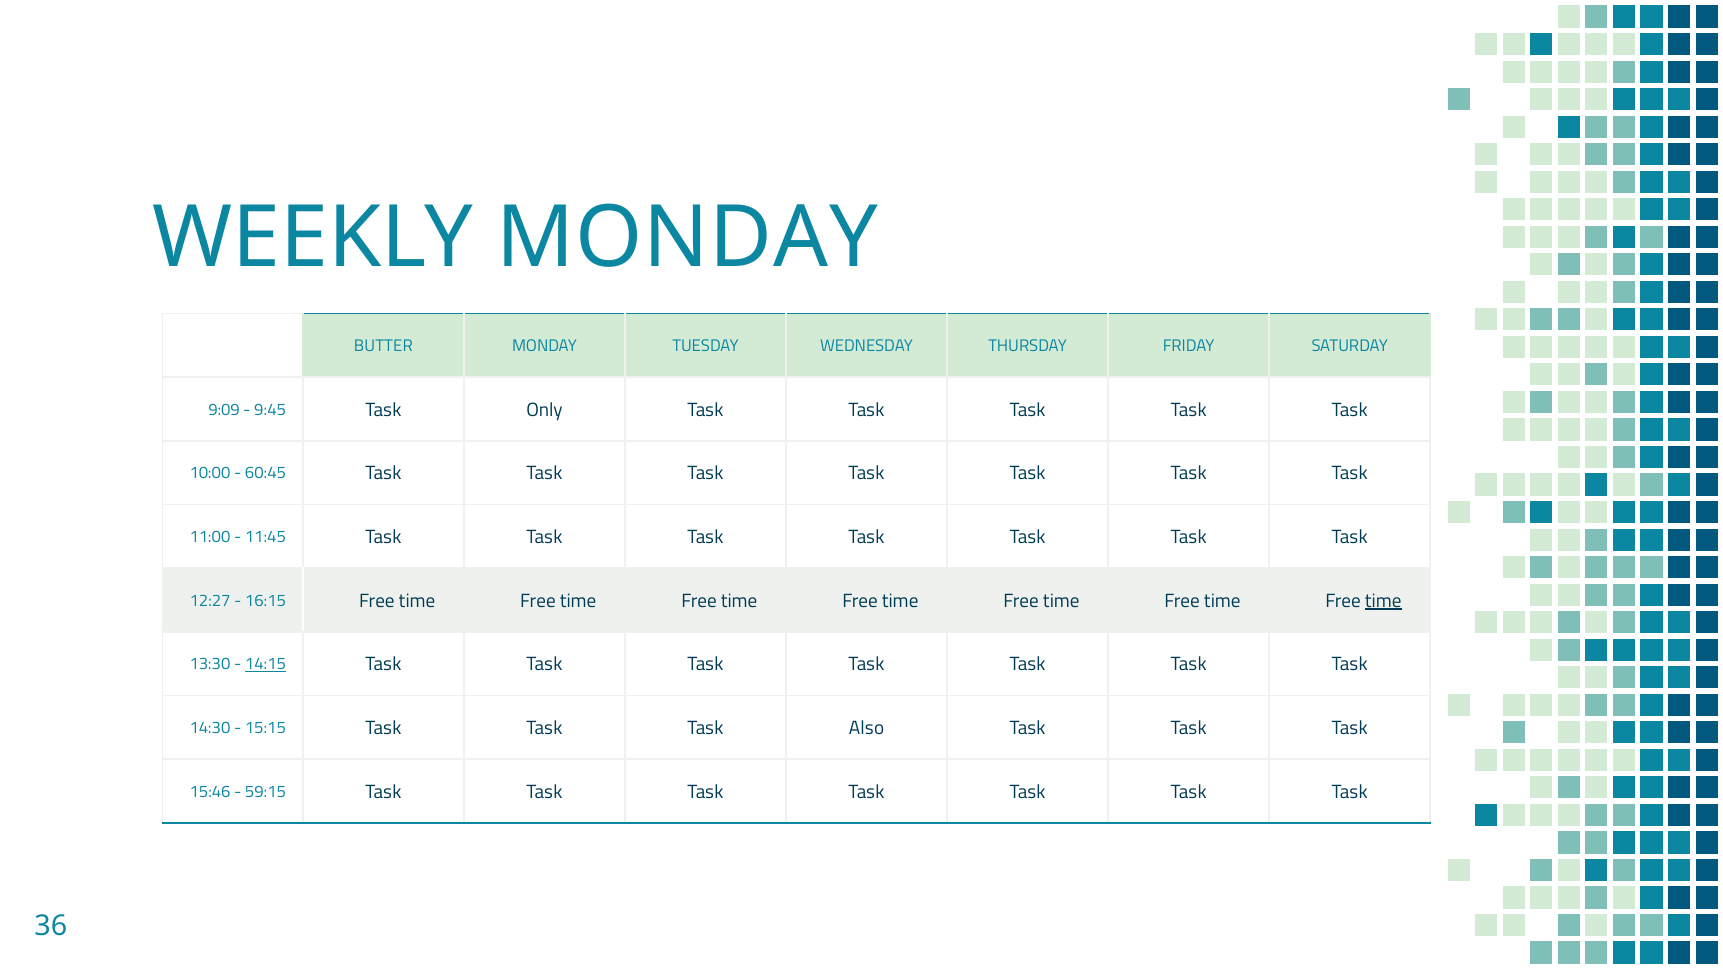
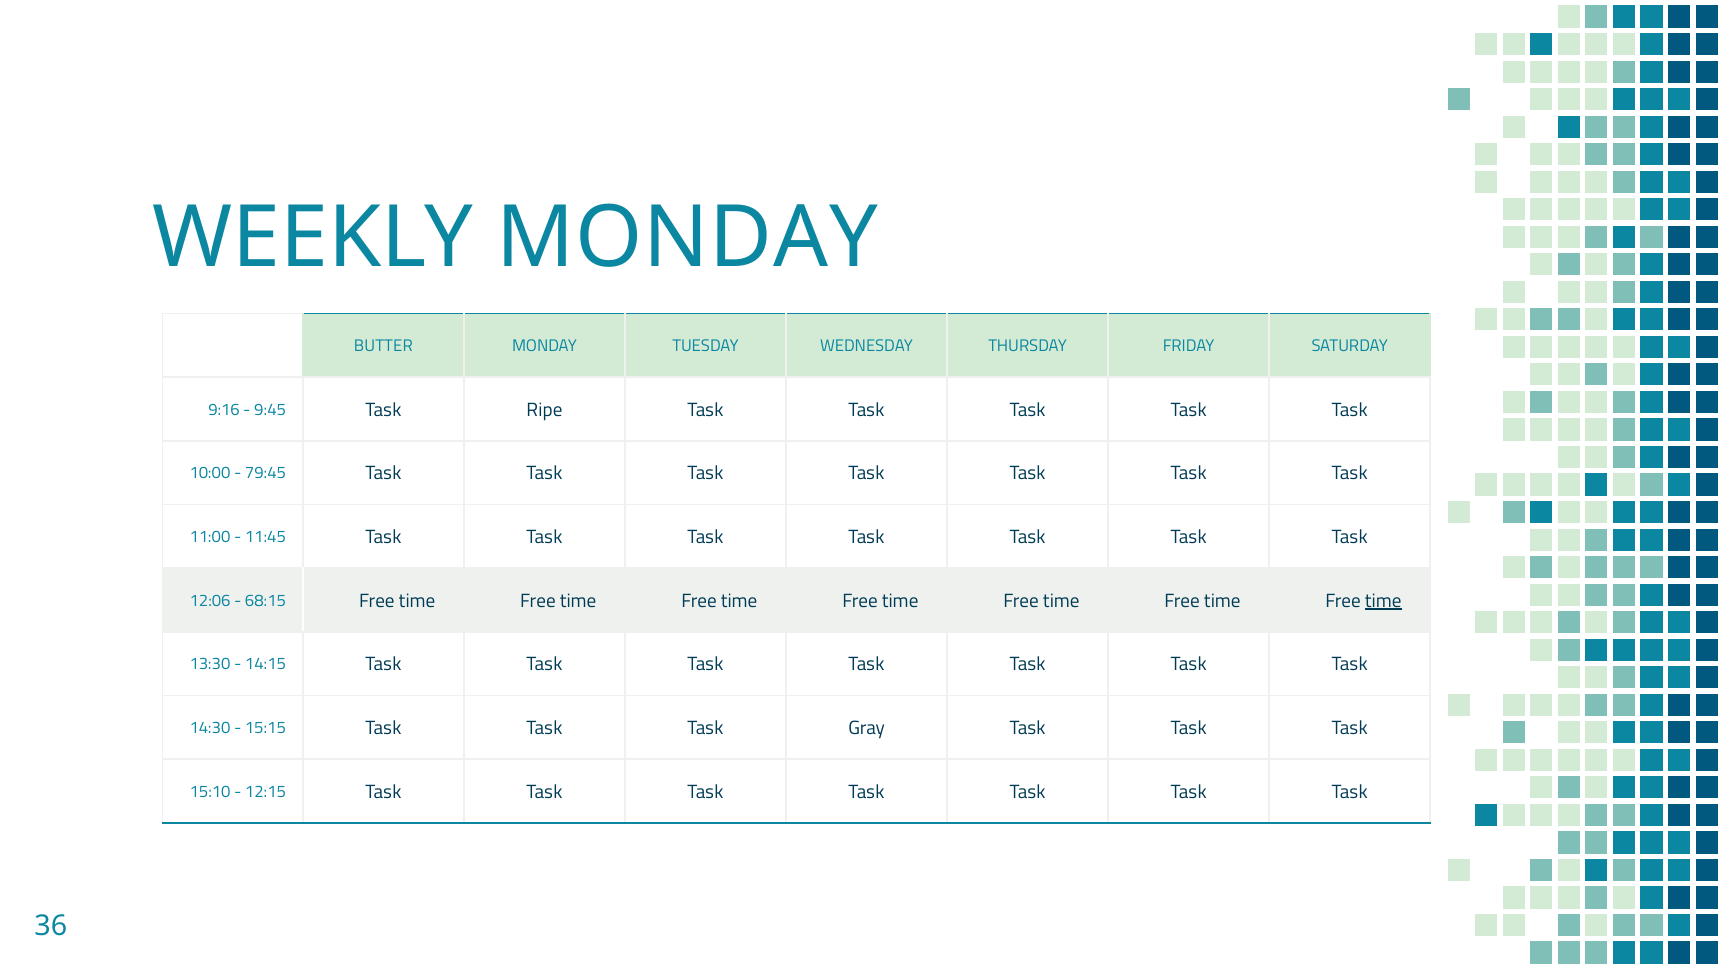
9:09: 9:09 -> 9:16 (224, 410)
Only: Only -> Ripe (544, 410)
60:45: 60:45 -> 79:45 (266, 473)
12:27: 12:27 -> 12:06 (210, 601)
16:15: 16:15 -> 68:15 (266, 601)
14:15 underline: present -> none (266, 664)
Also: Also -> Gray (867, 728)
15:46: 15:46 -> 15:10 (210, 792)
59:15: 59:15 -> 12:15 (266, 792)
